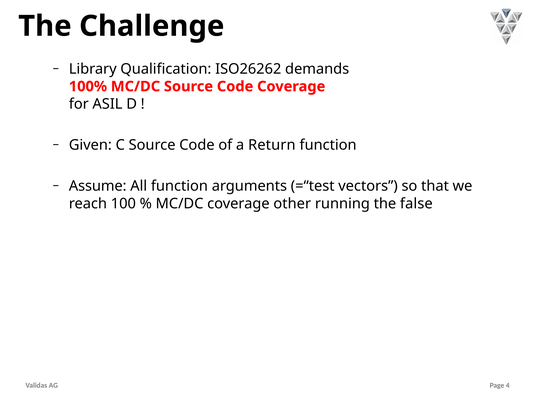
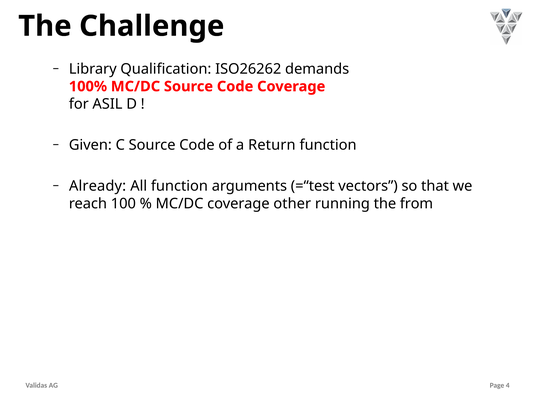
Assume: Assume -> Already (98, 186)
false: false -> from (416, 204)
